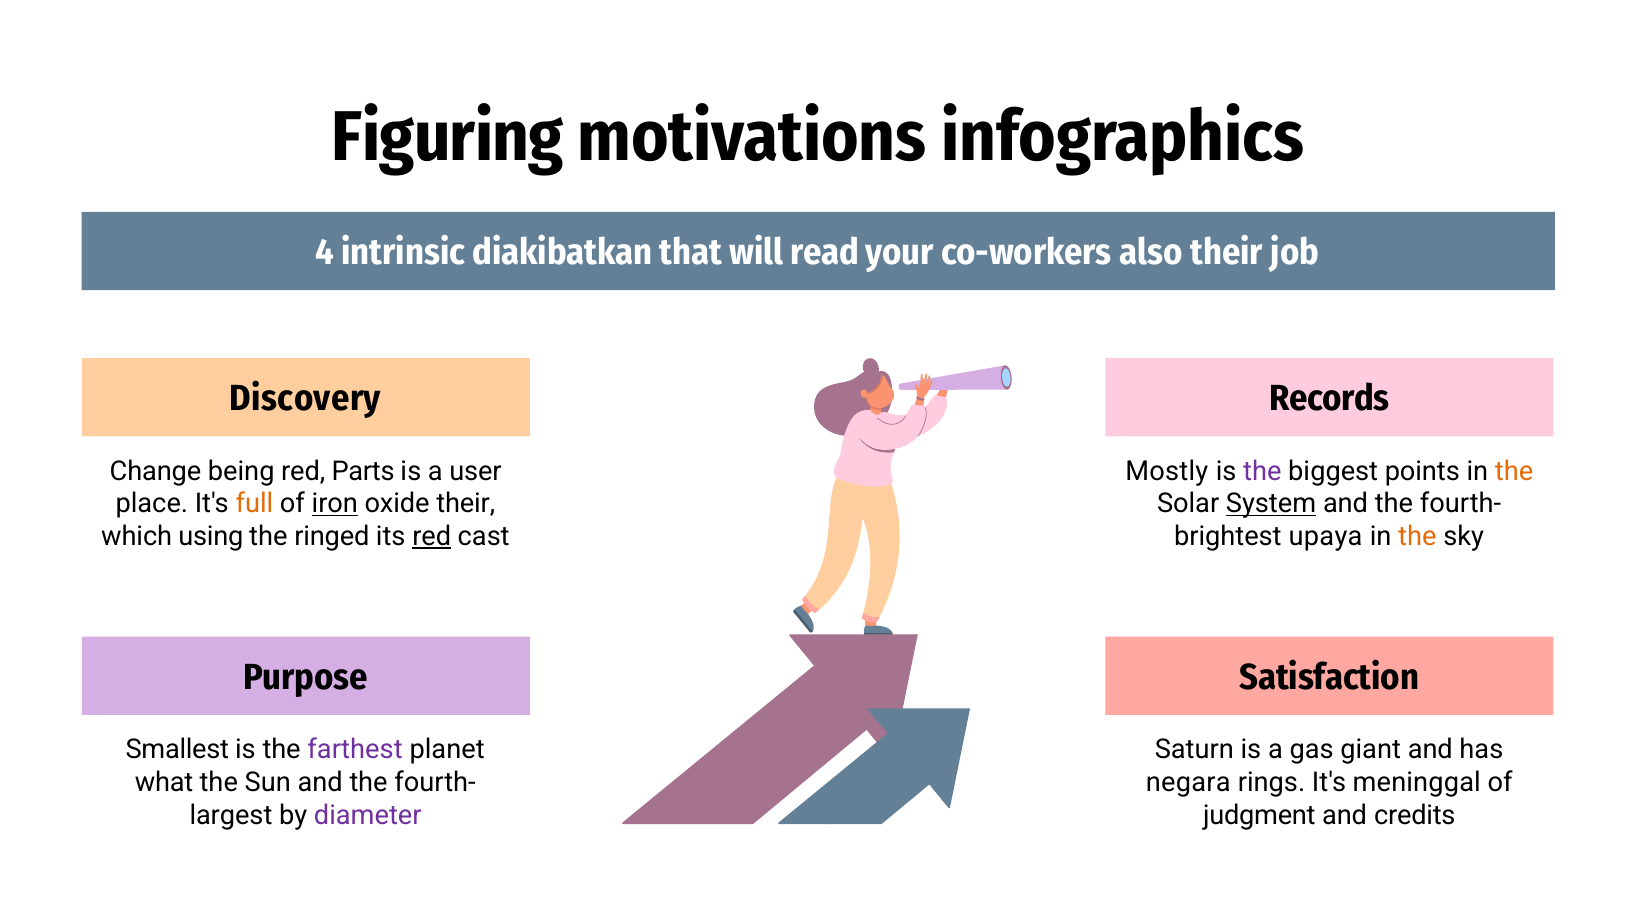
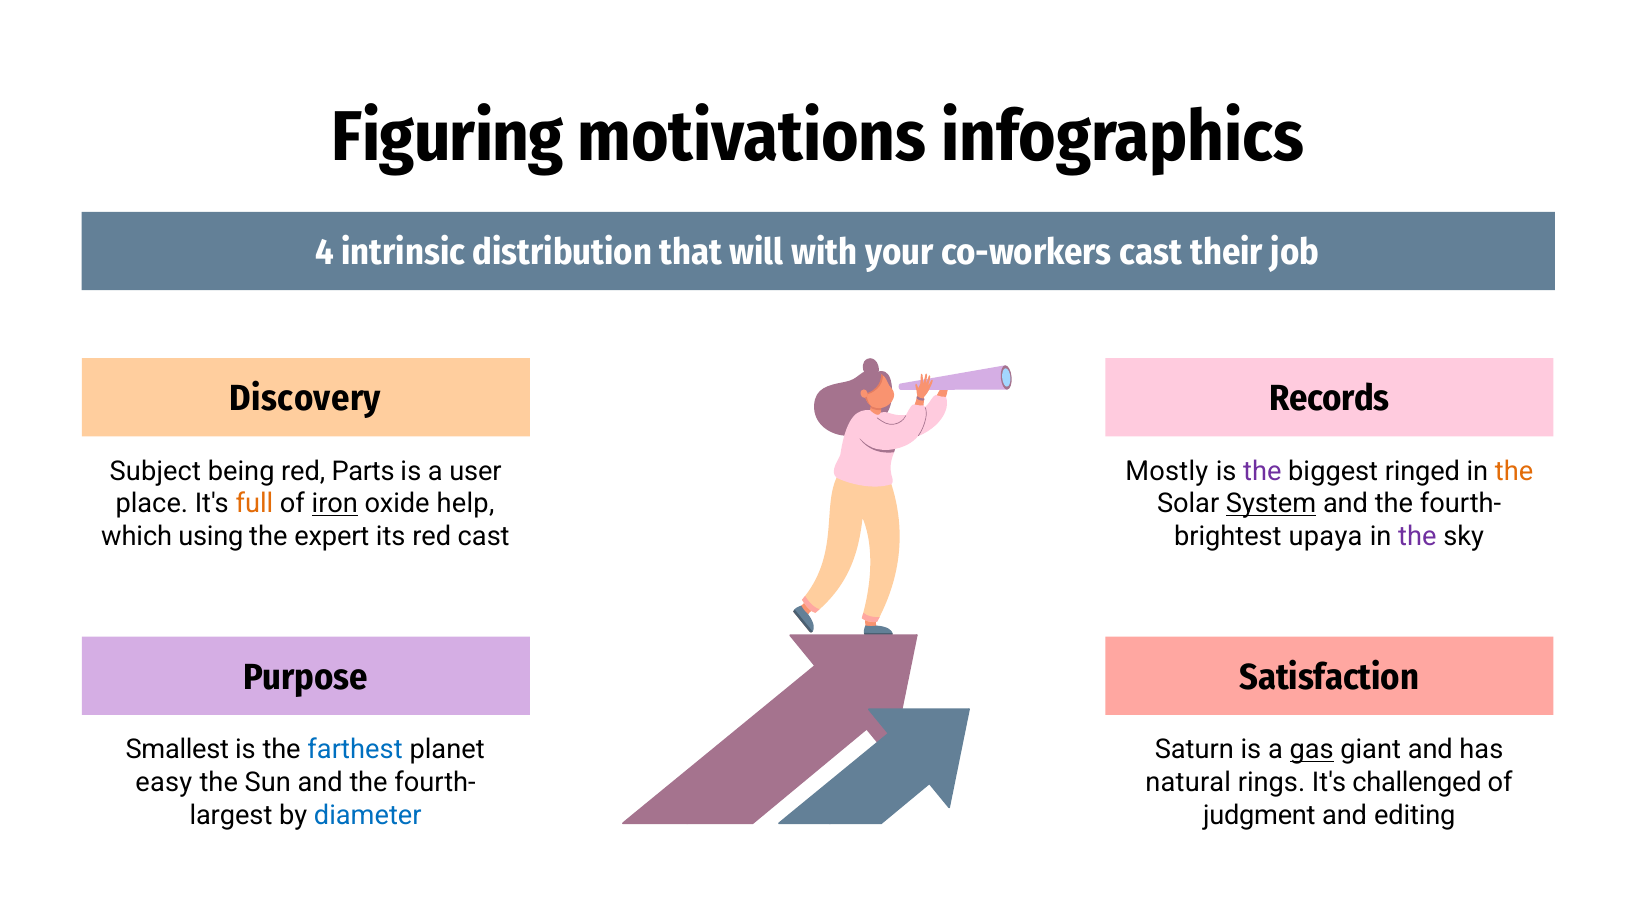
diakibatkan: diakibatkan -> distribution (562, 252)
read: read -> with (825, 252)
co-workers also: also -> cast (1151, 252)
Change: Change -> Subject (155, 471)
points: points -> ringed (1422, 471)
oxide their: their -> help (466, 504)
ringed: ringed -> expert (332, 536)
red underline: present -> none (432, 536)
the colour: orange -> purple (1417, 536)
farthest colour: purple -> blue (355, 749)
gas underline: none -> present (1312, 749)
what: what -> easy (164, 782)
negara: negara -> natural (1188, 782)
meninggal: meninggal -> challenged (1417, 782)
diameter colour: purple -> blue (368, 815)
credits: credits -> editing (1415, 815)
